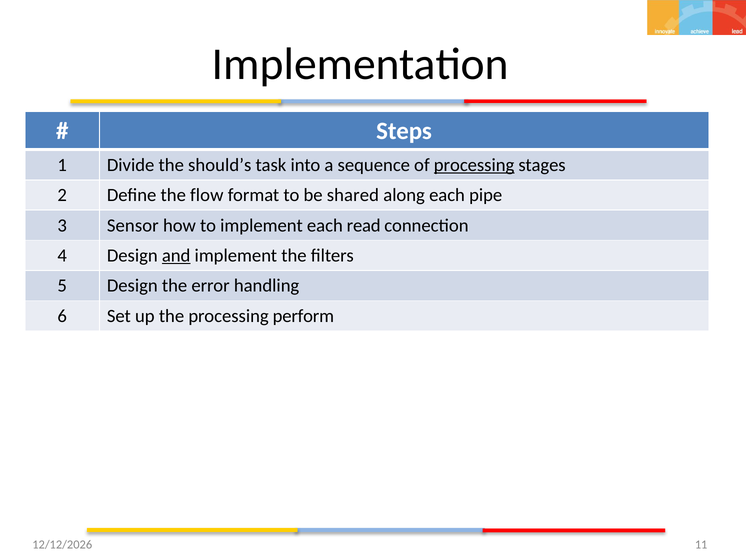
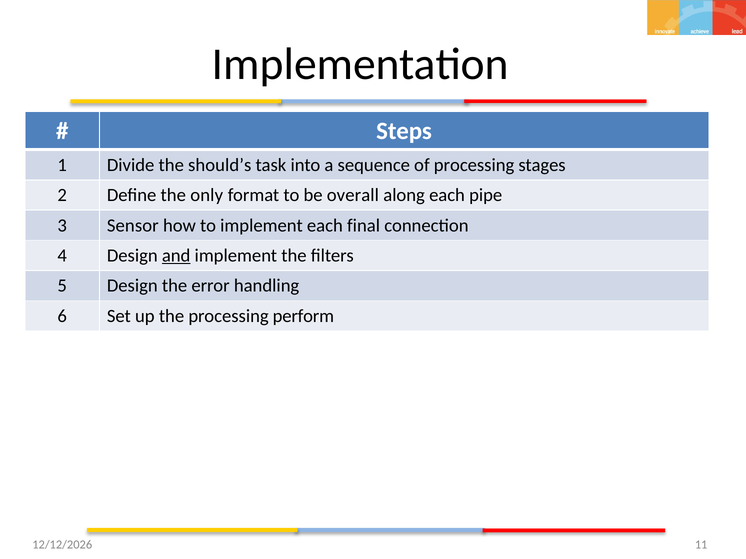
processing underline: present -> none (474, 165)
flow: flow -> only (207, 195)
shared: shared -> overall (353, 195)
read: read -> final (364, 226)
